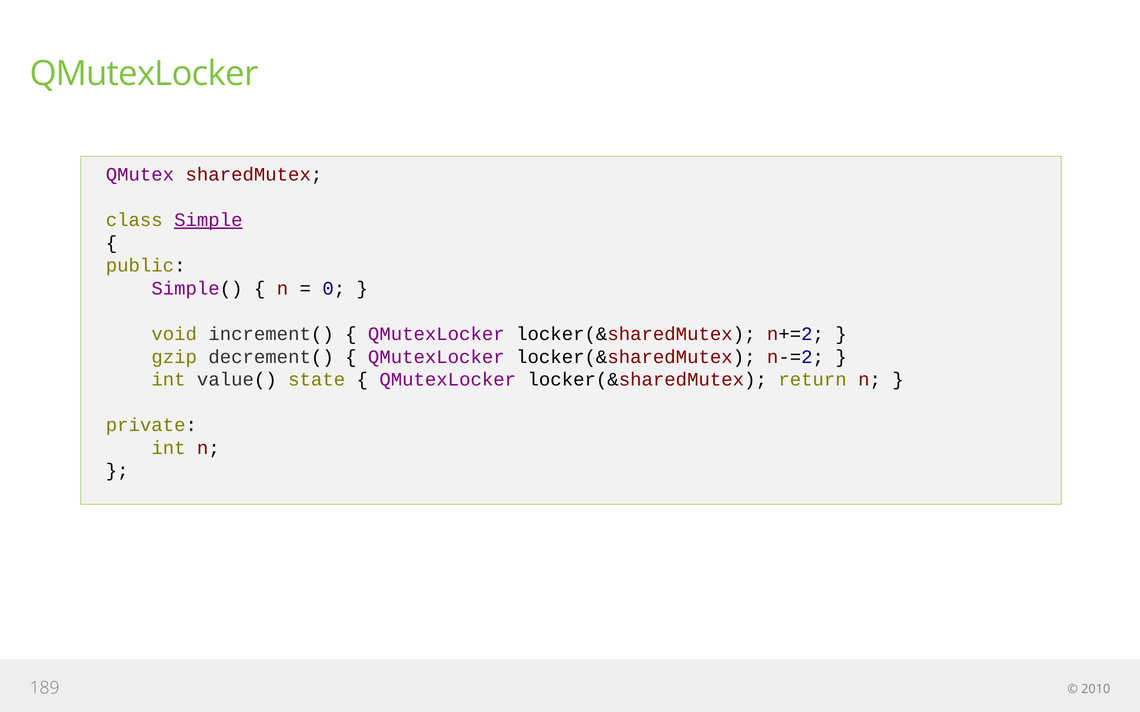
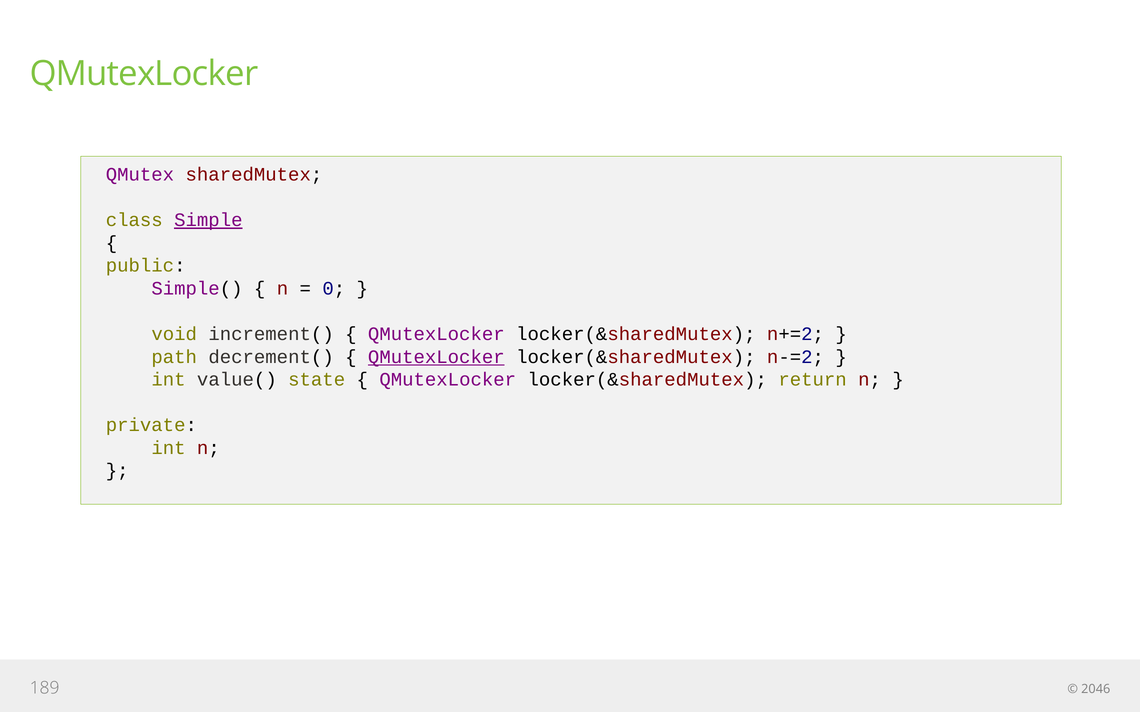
gzip: gzip -> path (174, 357)
QMutexLocker underline: none -> present (436, 357)
2010: 2010 -> 2046 (1096, 690)
